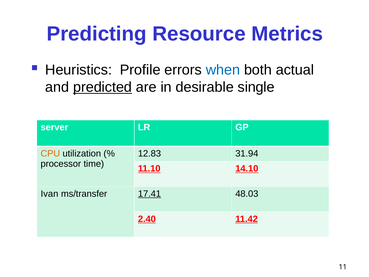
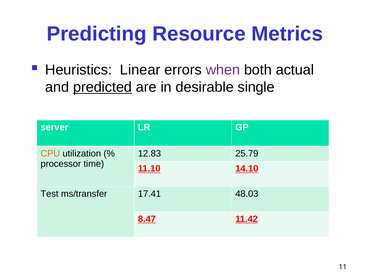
Profile: Profile -> Linear (140, 70)
when colour: blue -> purple (223, 70)
31.94: 31.94 -> 25.79 (247, 153)
Ivan: Ivan -> Test (50, 194)
17.41 underline: present -> none (149, 194)
2.40: 2.40 -> 8.47 (147, 219)
